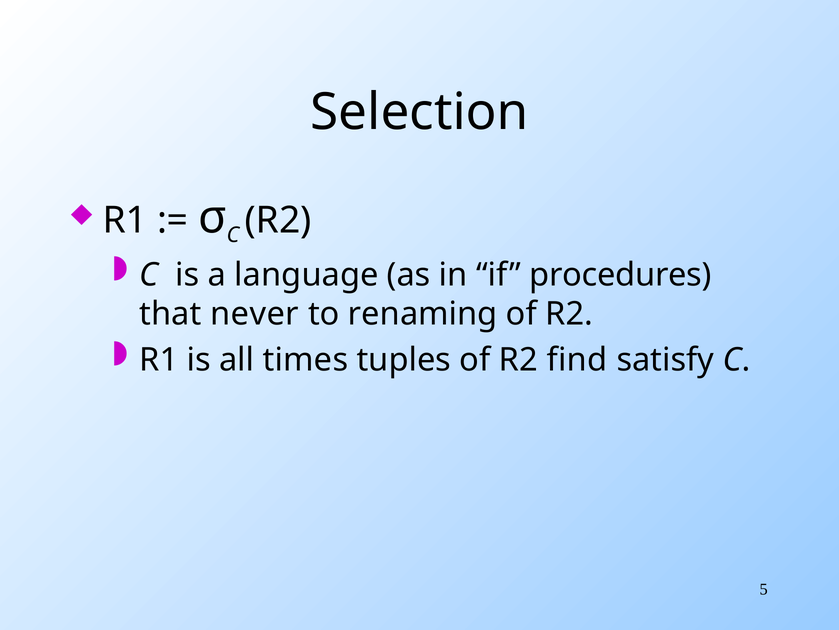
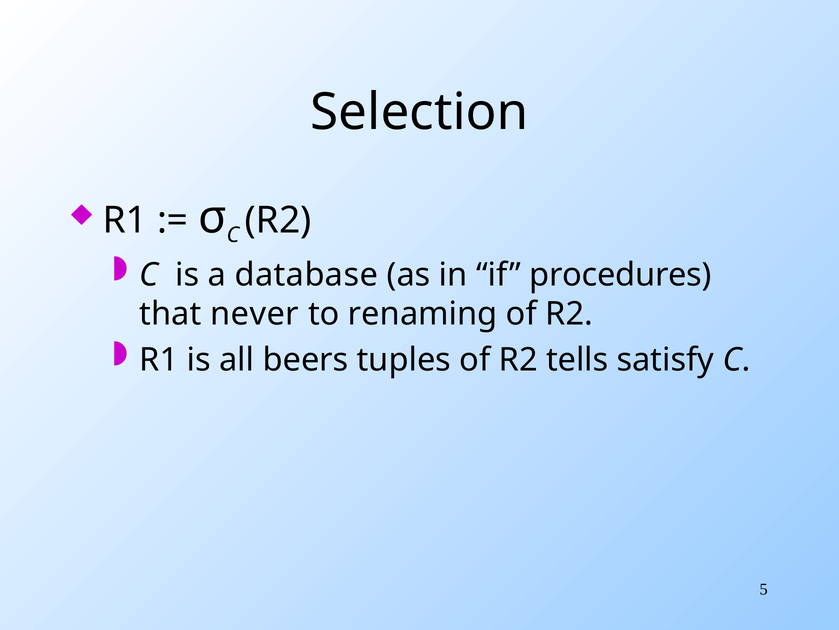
language: language -> database (306, 275)
times: times -> beers (306, 360)
find: find -> tells (577, 360)
